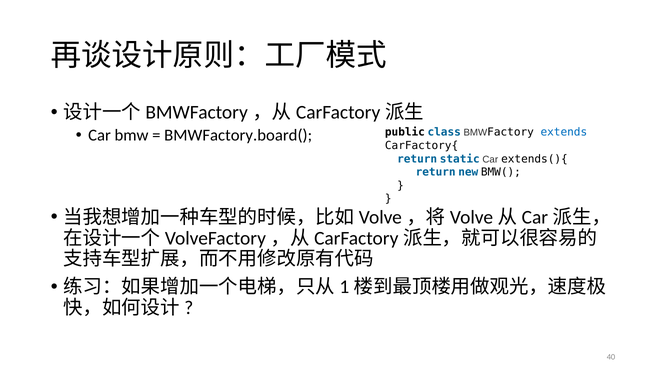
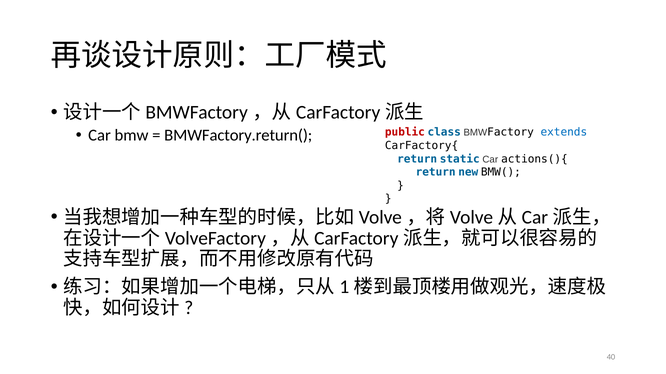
BMWFactory.board(: BMWFactory.board( -> BMWFactory.return( (238, 136)
public colour: black -> red (405, 133)
extends(){: extends(){ -> actions(){ (534, 159)
